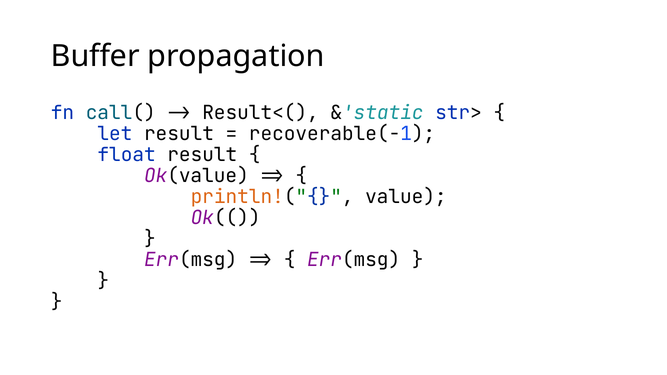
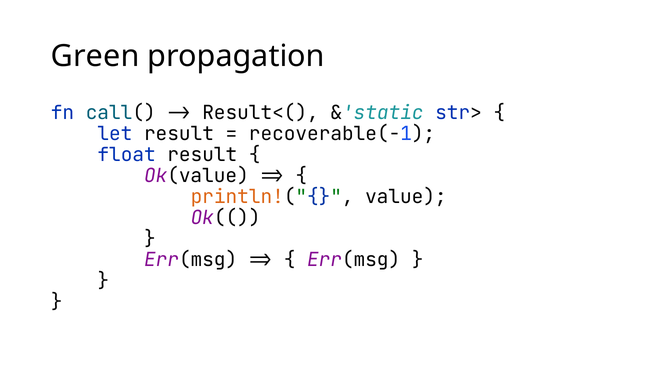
Buffer: Buffer -> Green (95, 56)
